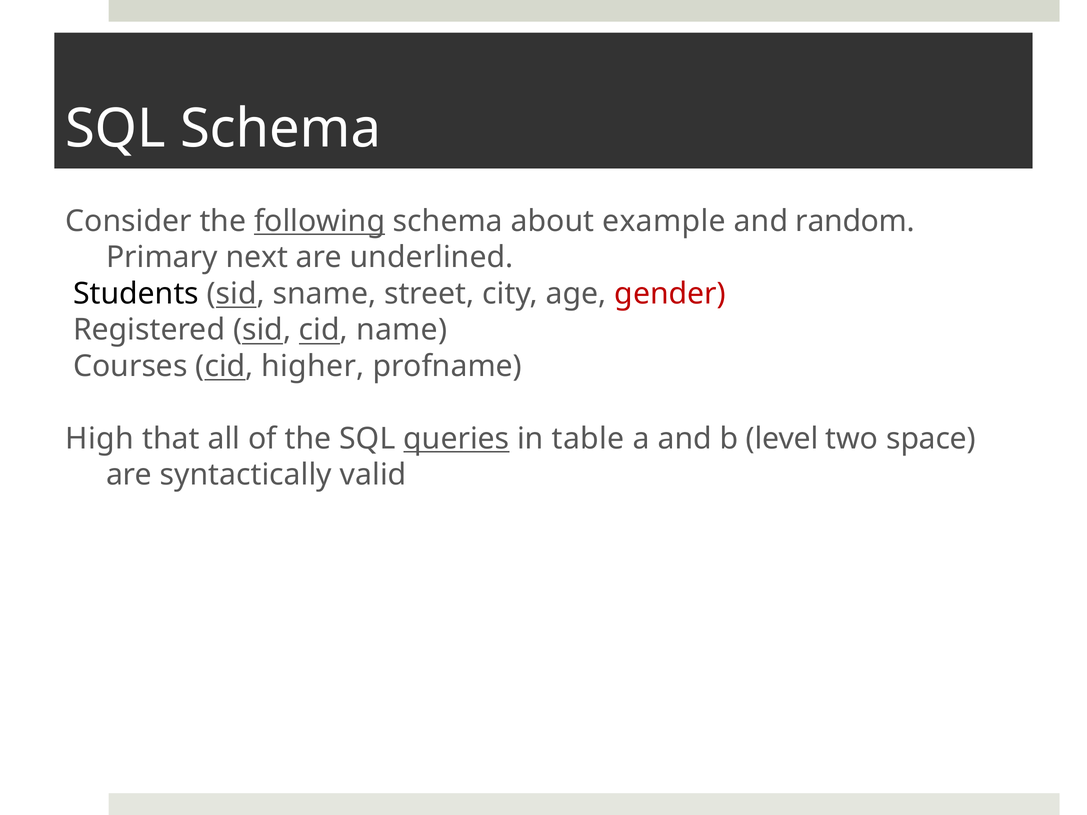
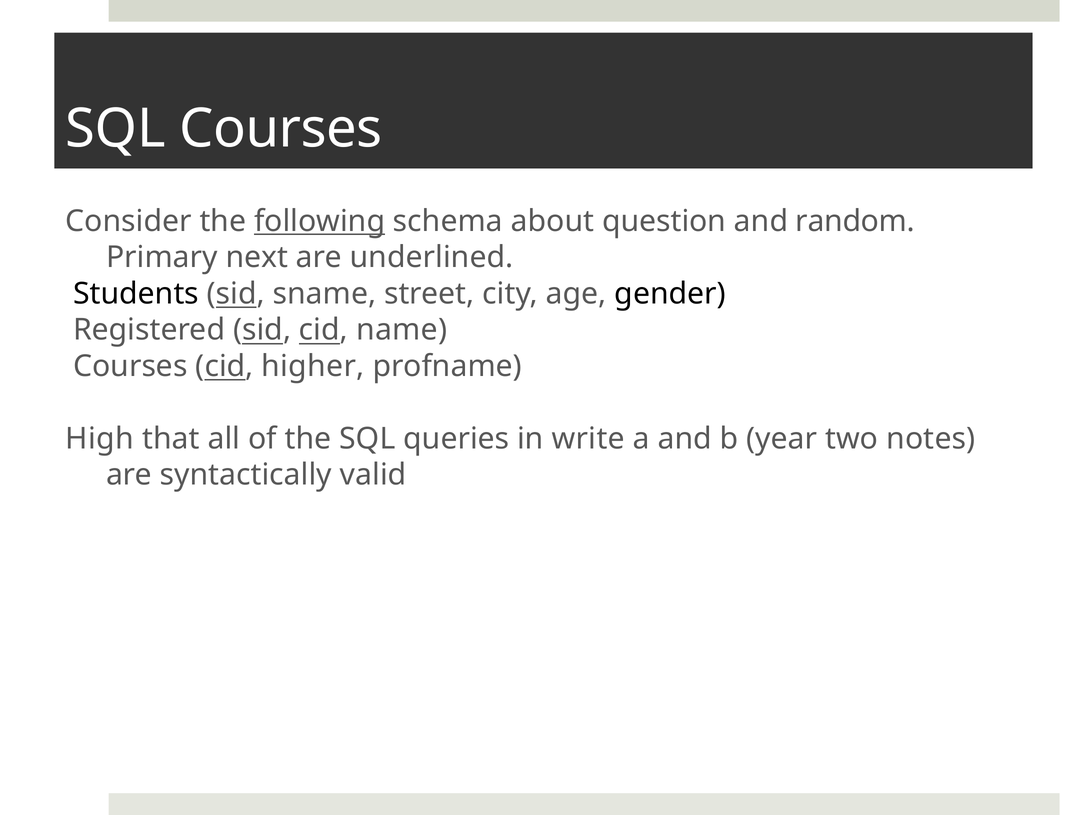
SQL Schema: Schema -> Courses (281, 129)
example: example -> question (664, 221)
gender colour: red -> black (670, 294)
queries underline: present -> none (456, 439)
table: table -> write (588, 439)
level: level -> year (782, 439)
space: space -> notes (931, 439)
